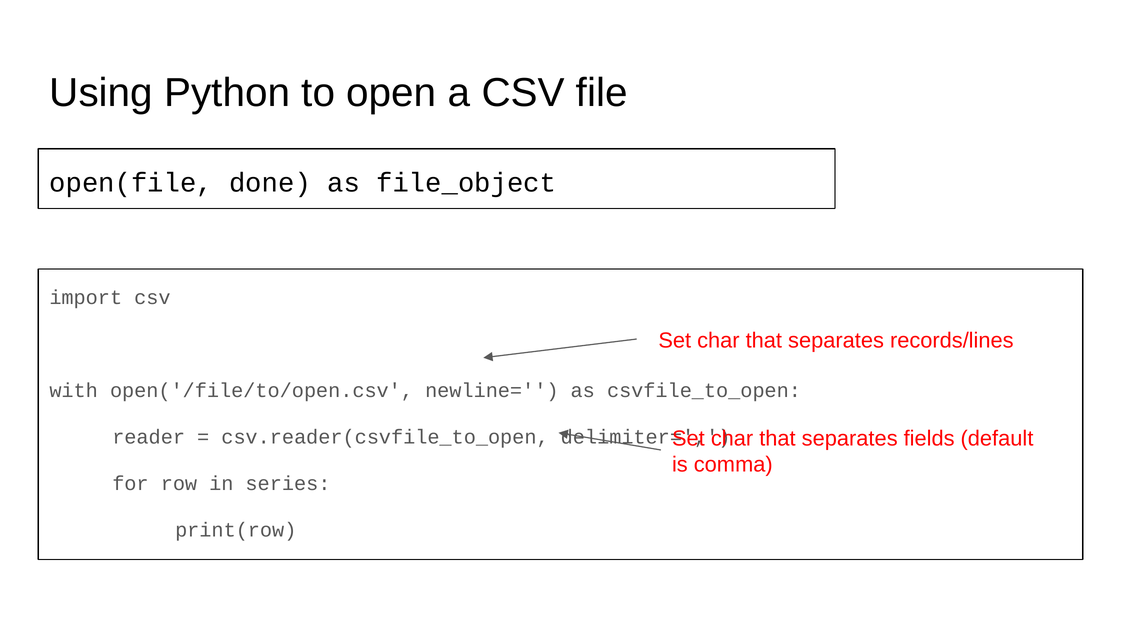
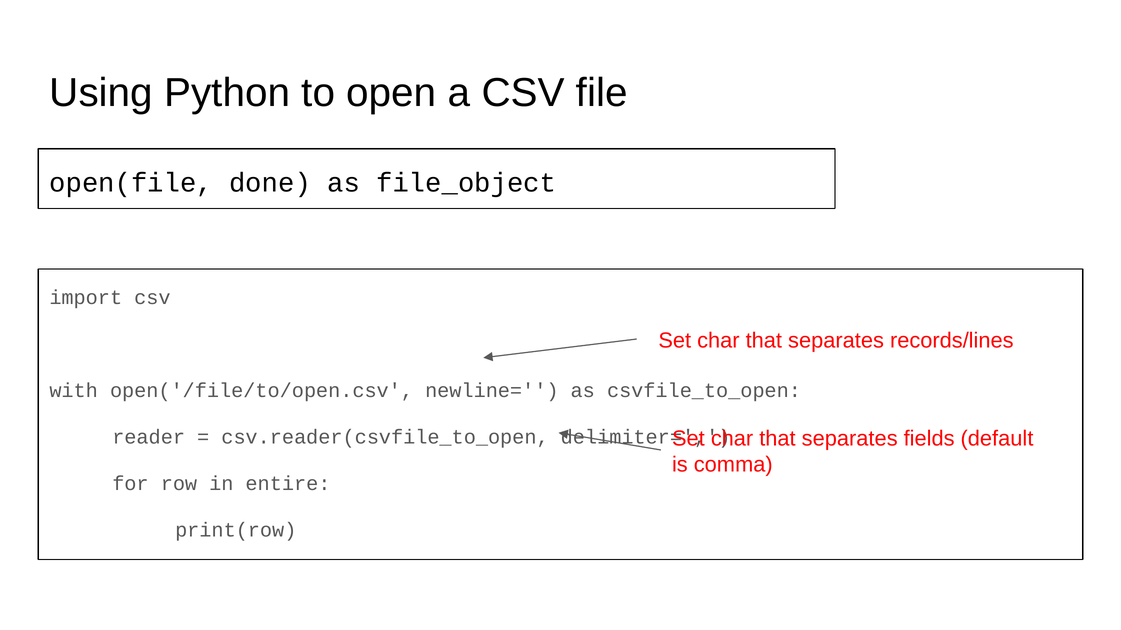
series: series -> entire (288, 484)
